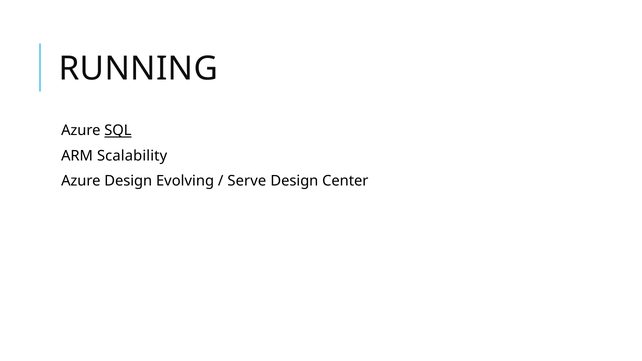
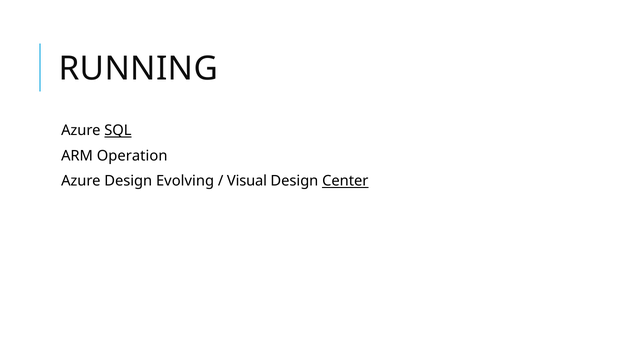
Scalability: Scalability -> Operation (132, 156)
Serve: Serve -> Visual (247, 181)
Center underline: none -> present (345, 181)
